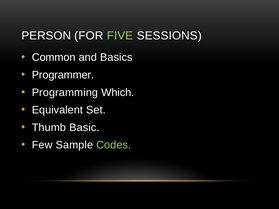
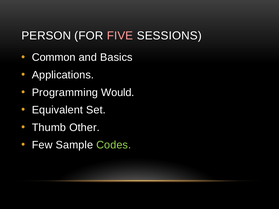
FIVE colour: light green -> pink (120, 36)
Programmer: Programmer -> Applications (63, 75)
Which: Which -> Would (118, 93)
Basic: Basic -> Other (84, 128)
